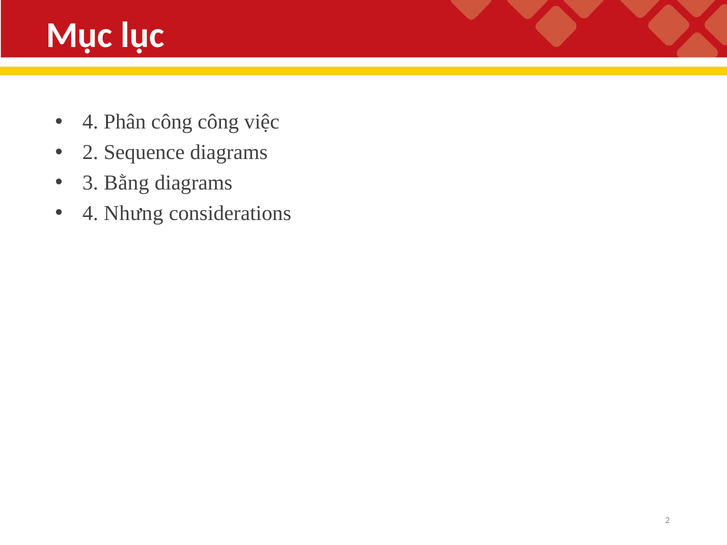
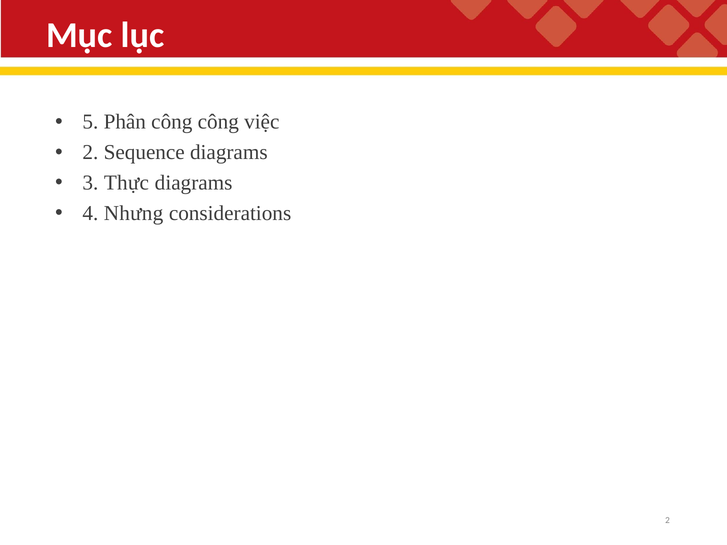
4: 4 -> 5 (90, 122)
Bằng: Bằng -> Thực (126, 183)
